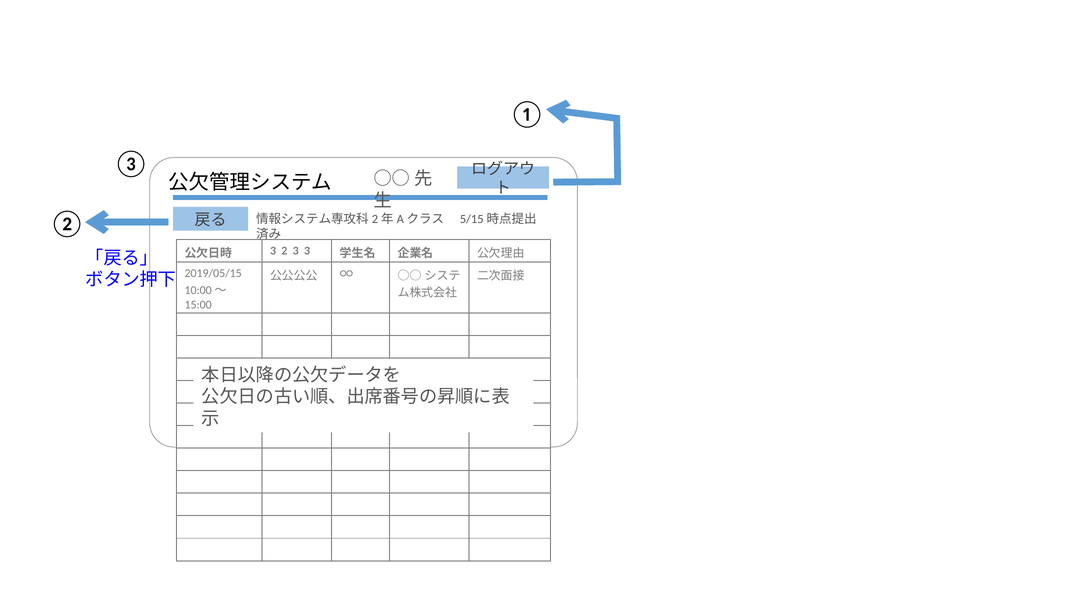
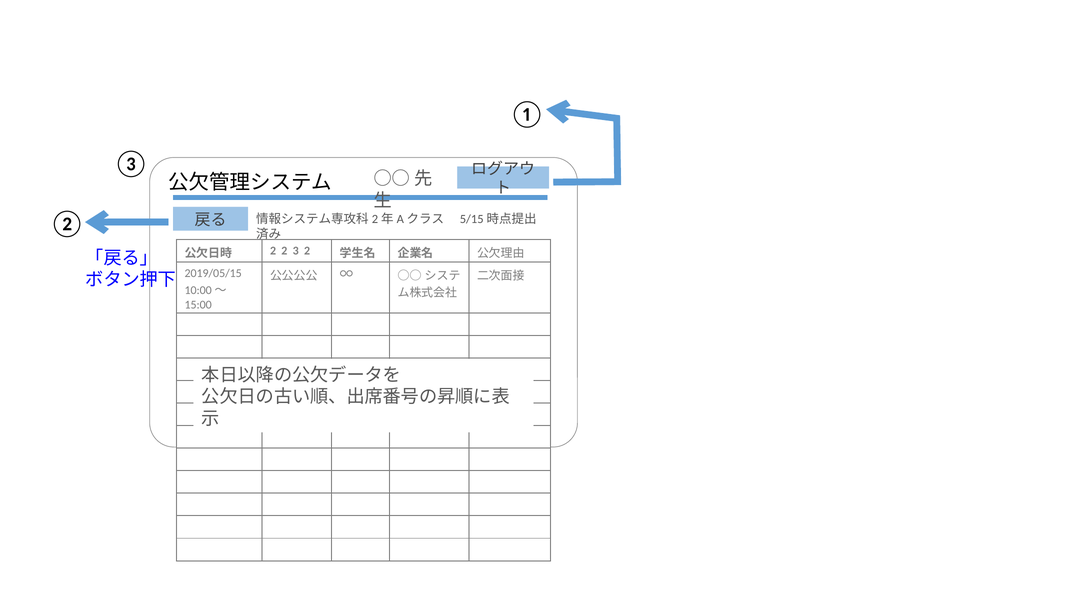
3: 3 -> 2 (273, 251)
3 3: 3 -> 2 (307, 251)
